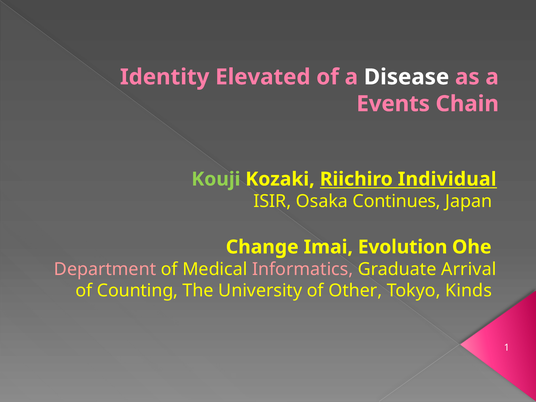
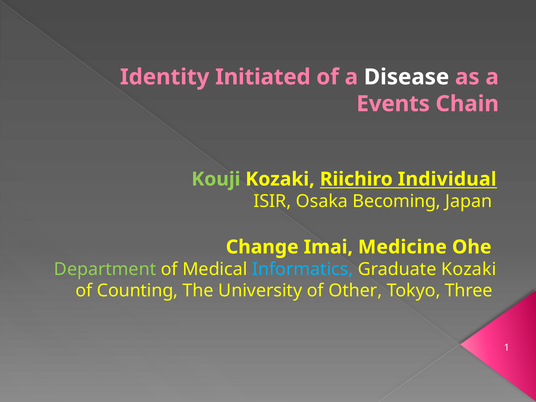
Elevated: Elevated -> Initiated (263, 77)
Continues: Continues -> Becoming (397, 201)
Evolution: Evolution -> Medicine (402, 247)
Department colour: pink -> light green (105, 269)
Informatics colour: pink -> light blue (303, 269)
Graduate Arrival: Arrival -> Kozaki (469, 269)
Kinds: Kinds -> Three (469, 291)
